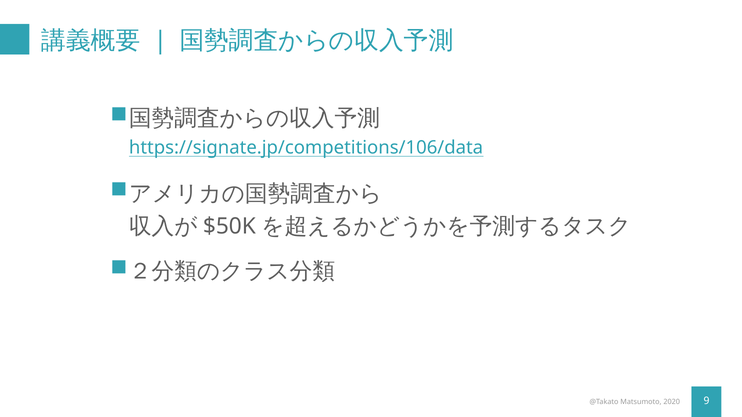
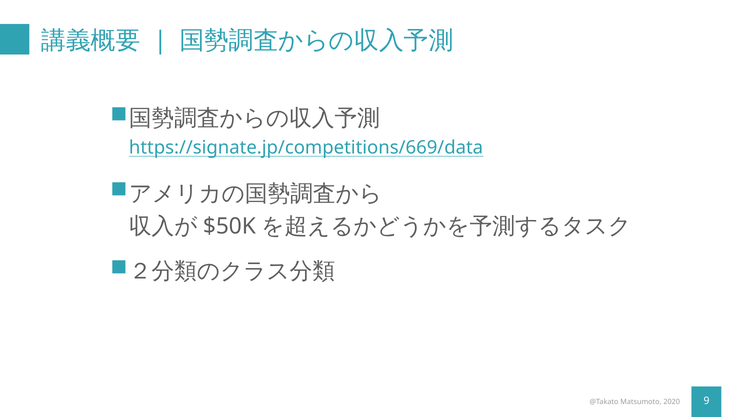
https://signate.jp/competitions/106/data: https://signate.jp/competitions/106/data -> https://signate.jp/competitions/669/data (306, 148)
